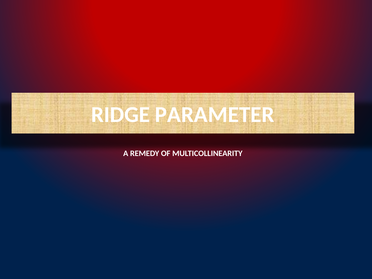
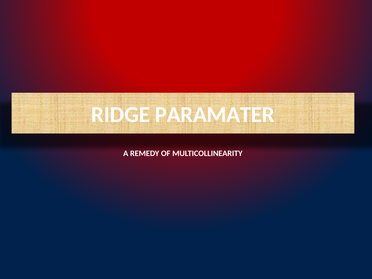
PARAMETER: PARAMETER -> PARAMATER (215, 115)
